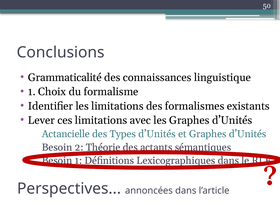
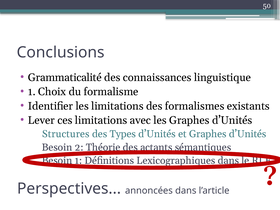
Actancielle: Actancielle -> Structures (66, 134)
